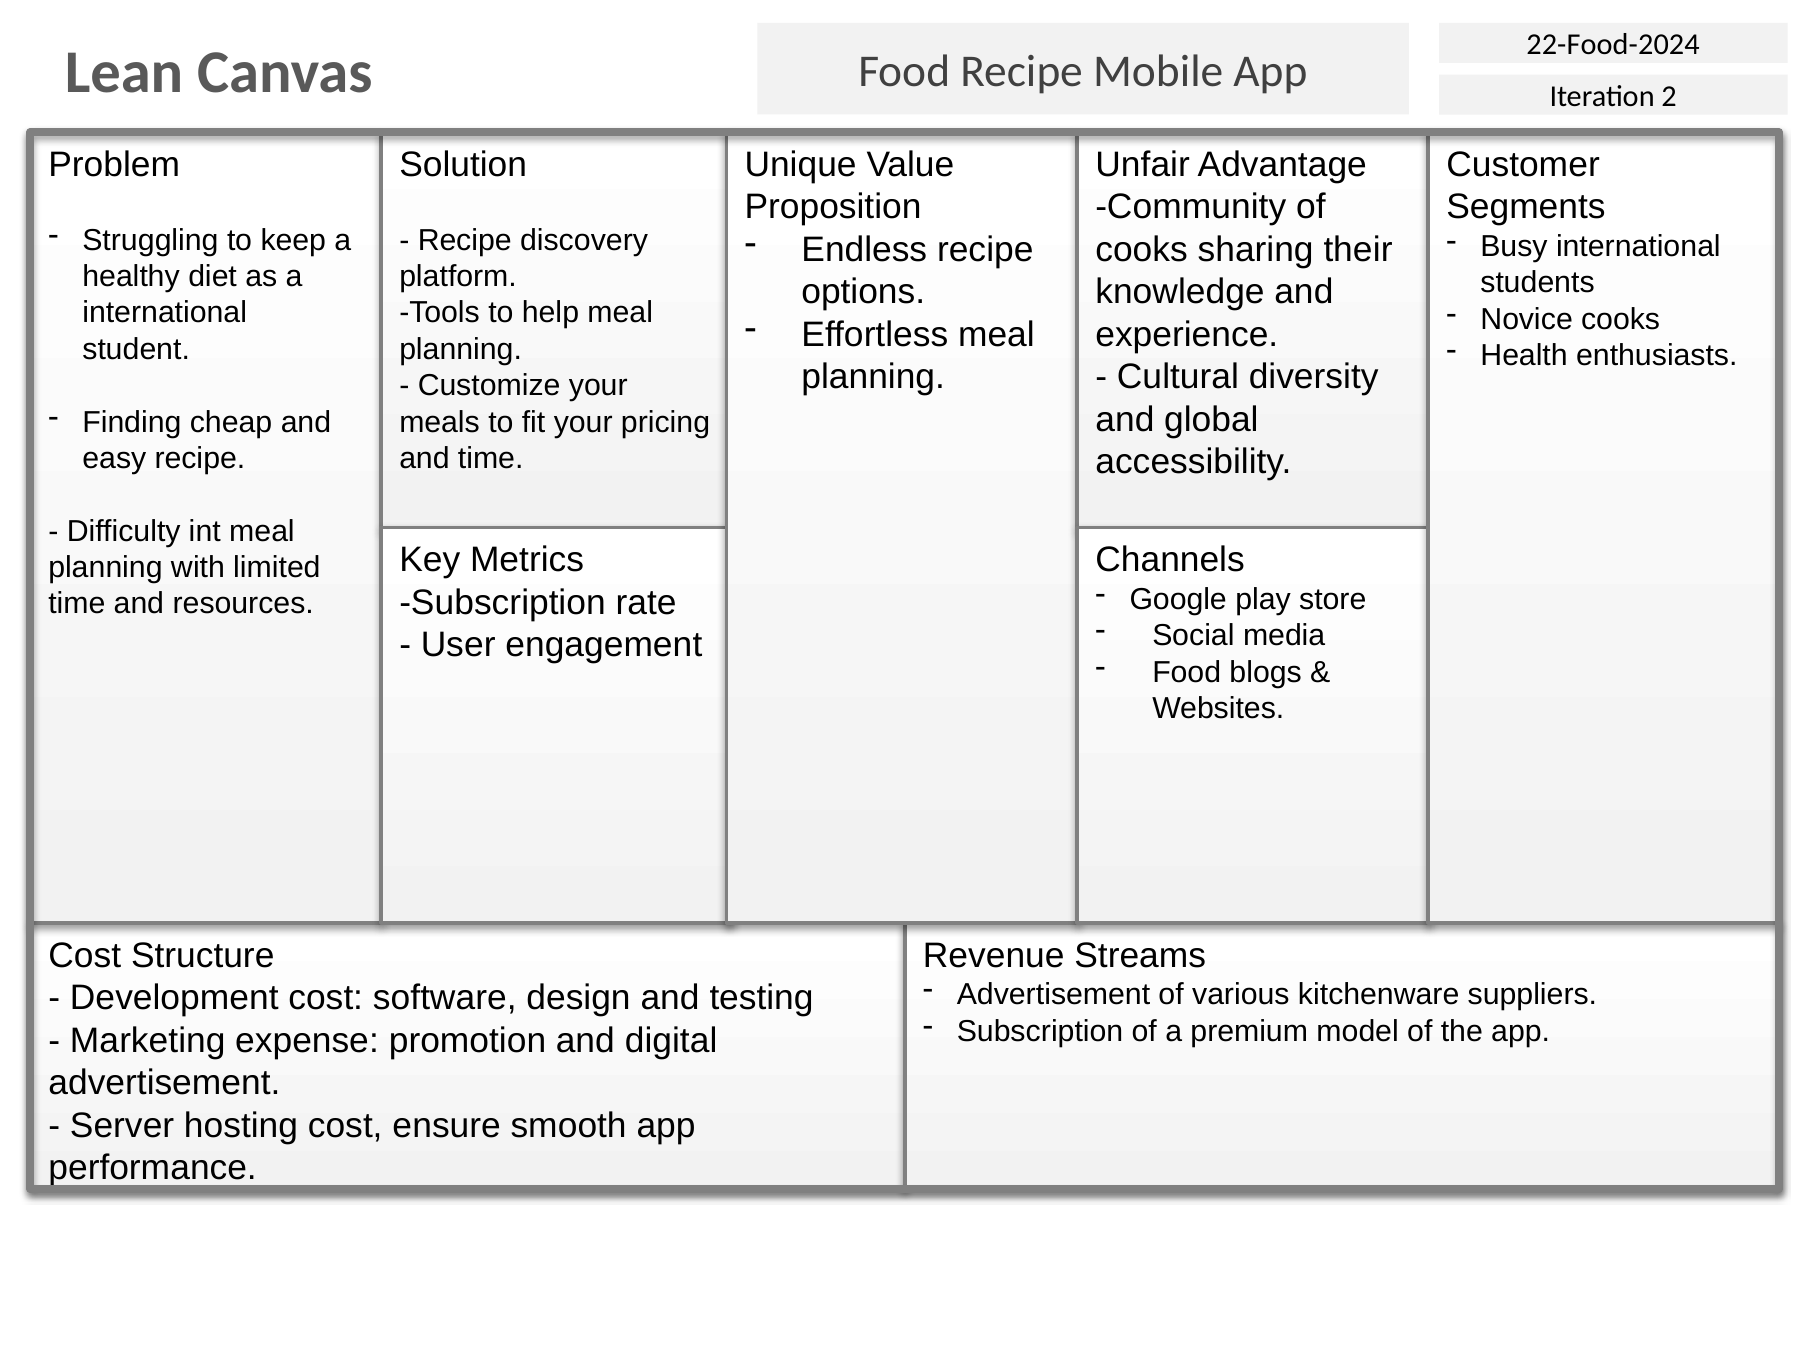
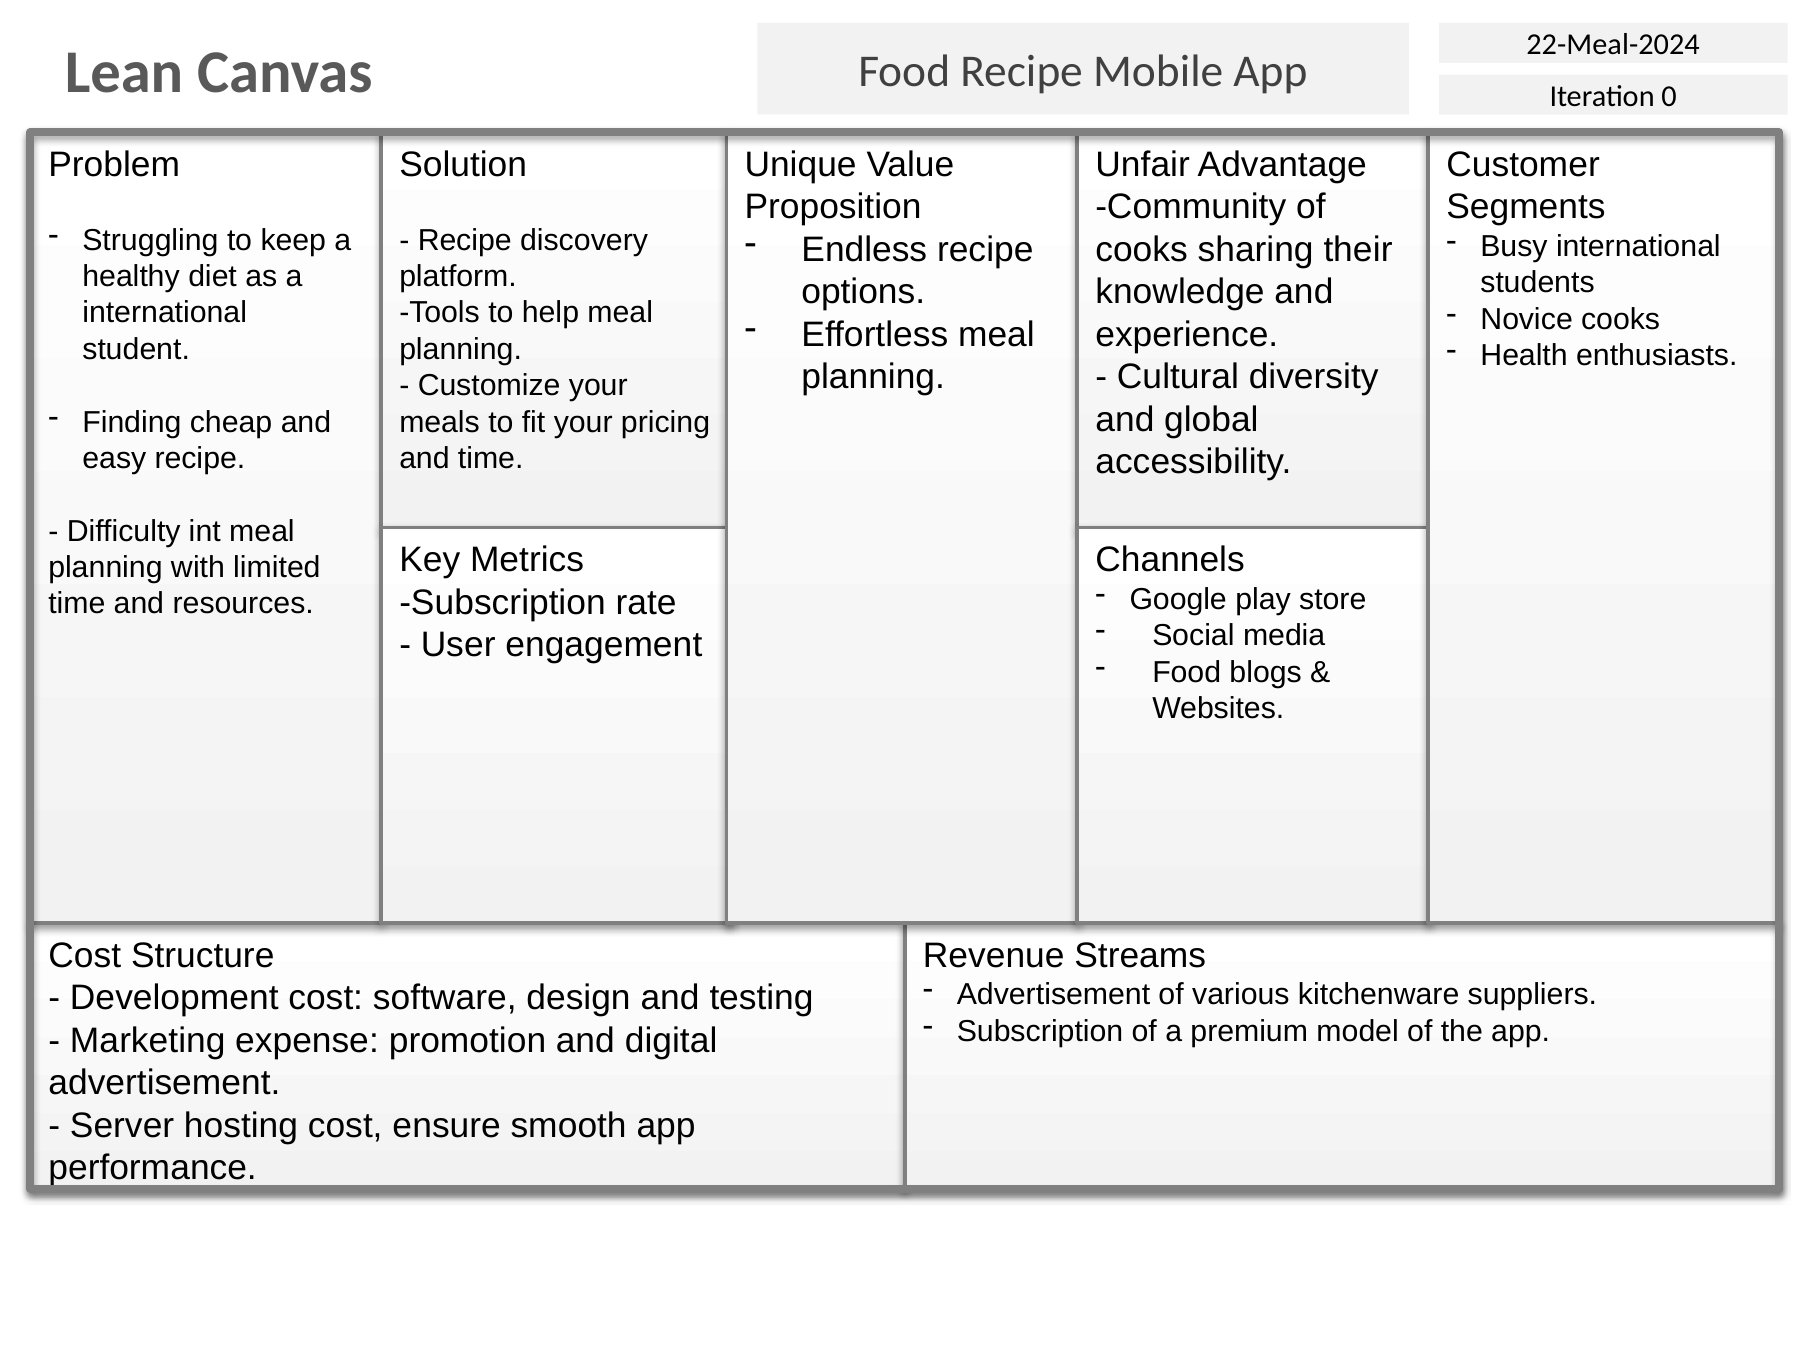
22-Food-2024: 22-Food-2024 -> 22-Meal-2024 (1613, 45)
2: 2 -> 0 (1669, 97)
